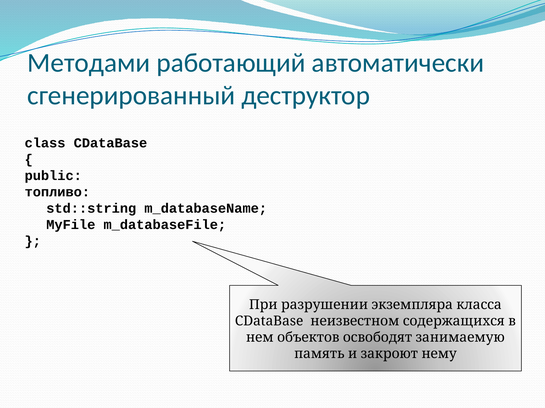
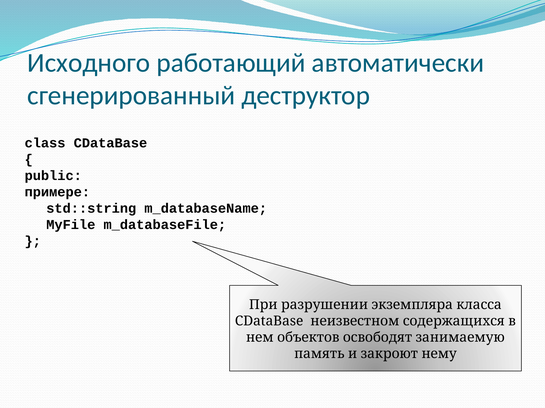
Методами: Методами -> Исходного (89, 63)
топливо: топливо -> примере (57, 192)
